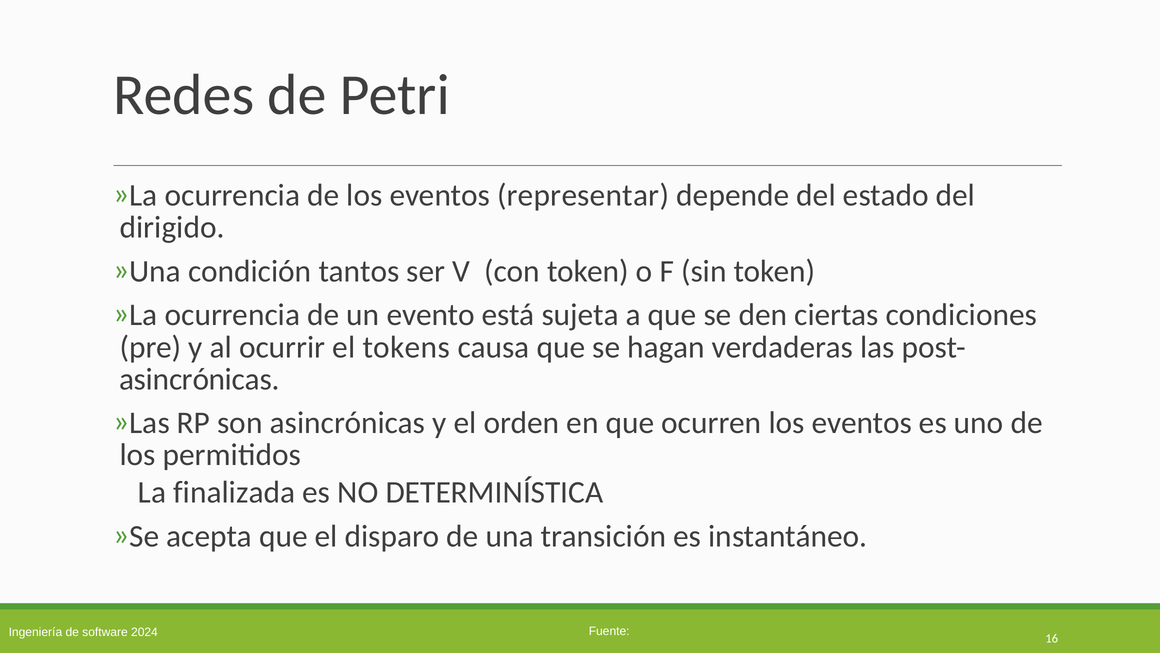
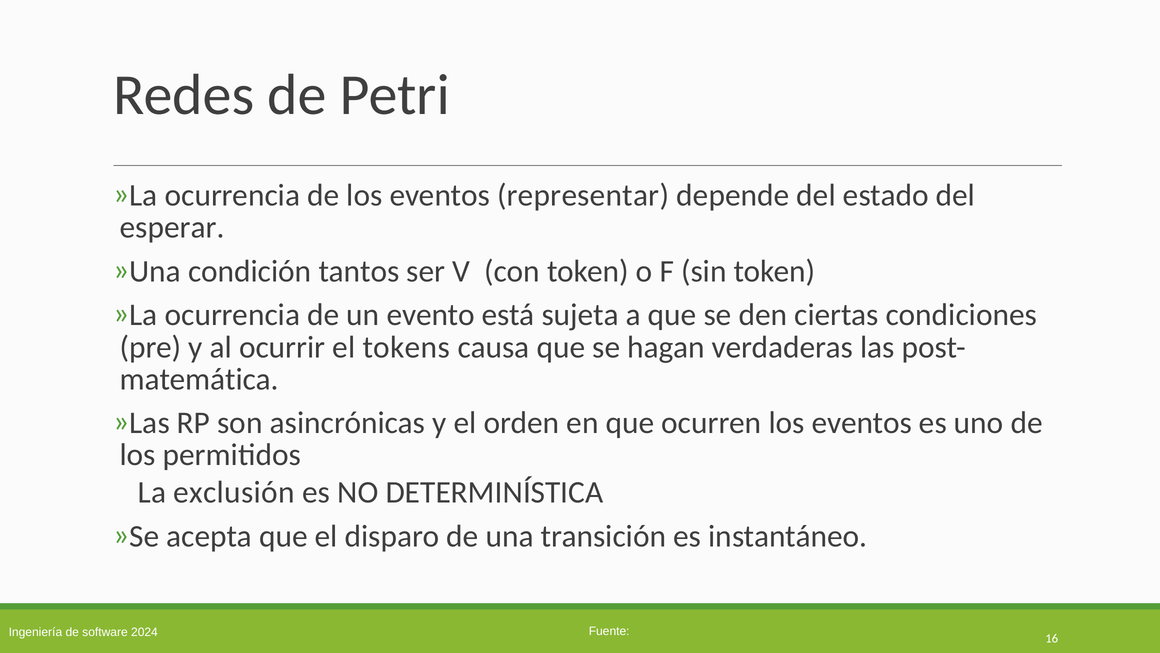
dirigido: dirigido -> esperar (172, 227)
asincrónicas: asincrónicas -> matemática (199, 379)
finalizada: finalizada -> exclusión (234, 492)
